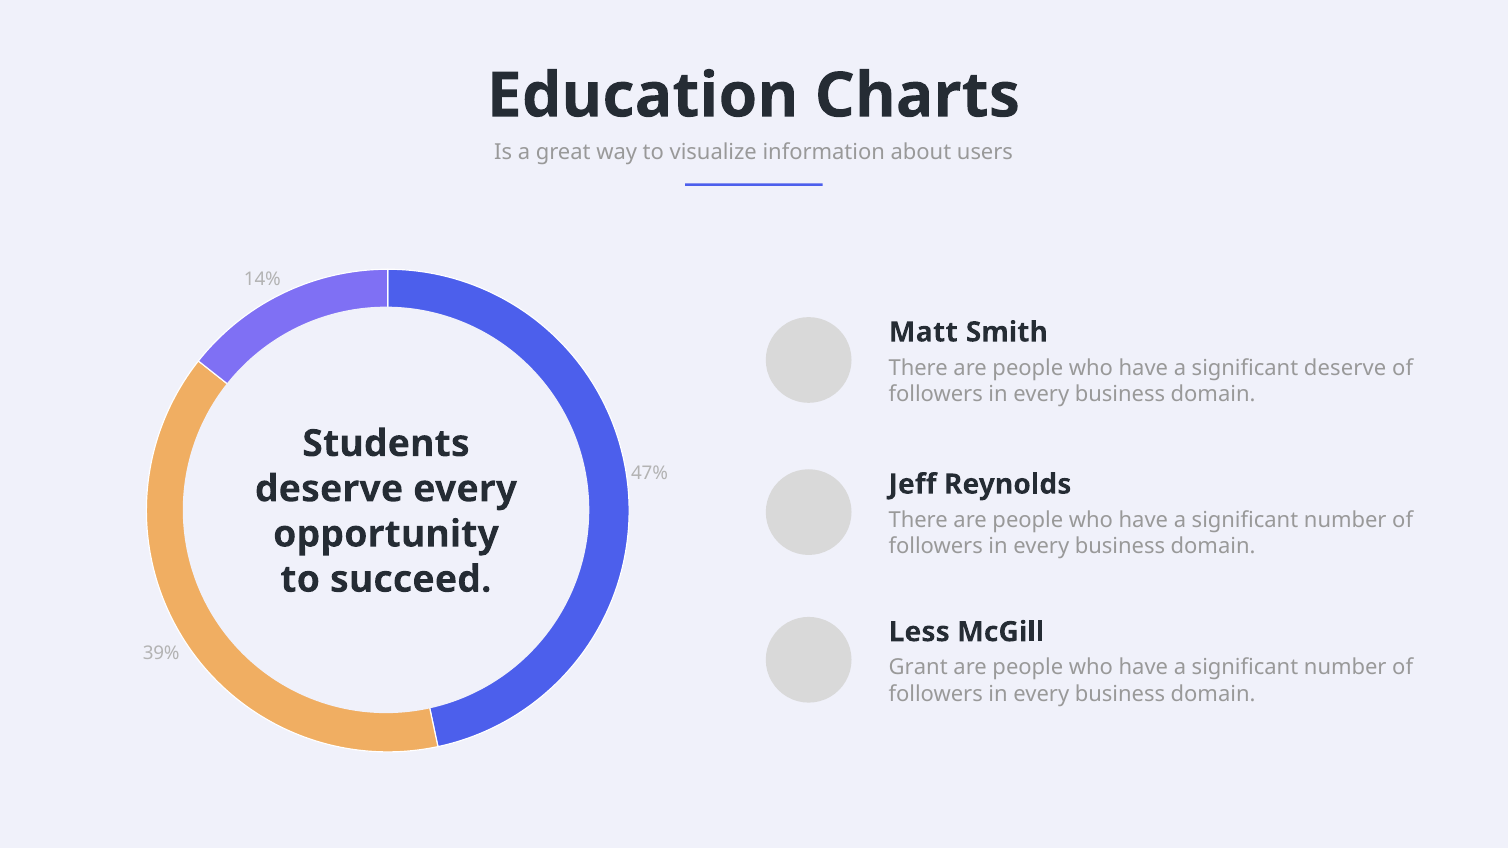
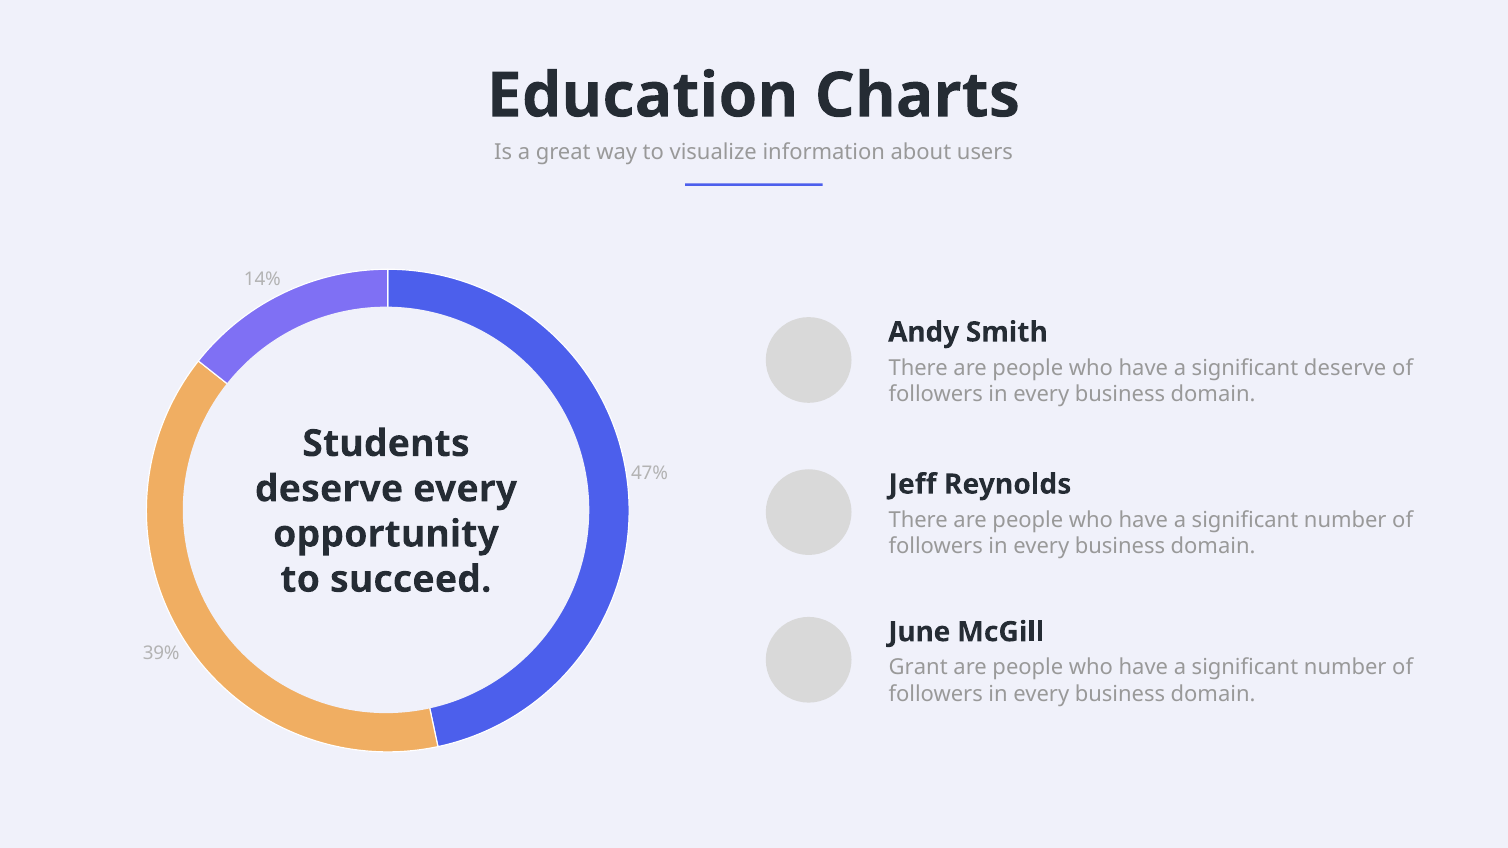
Matt: Matt -> Andy (924, 332)
Less: Less -> June (919, 632)
